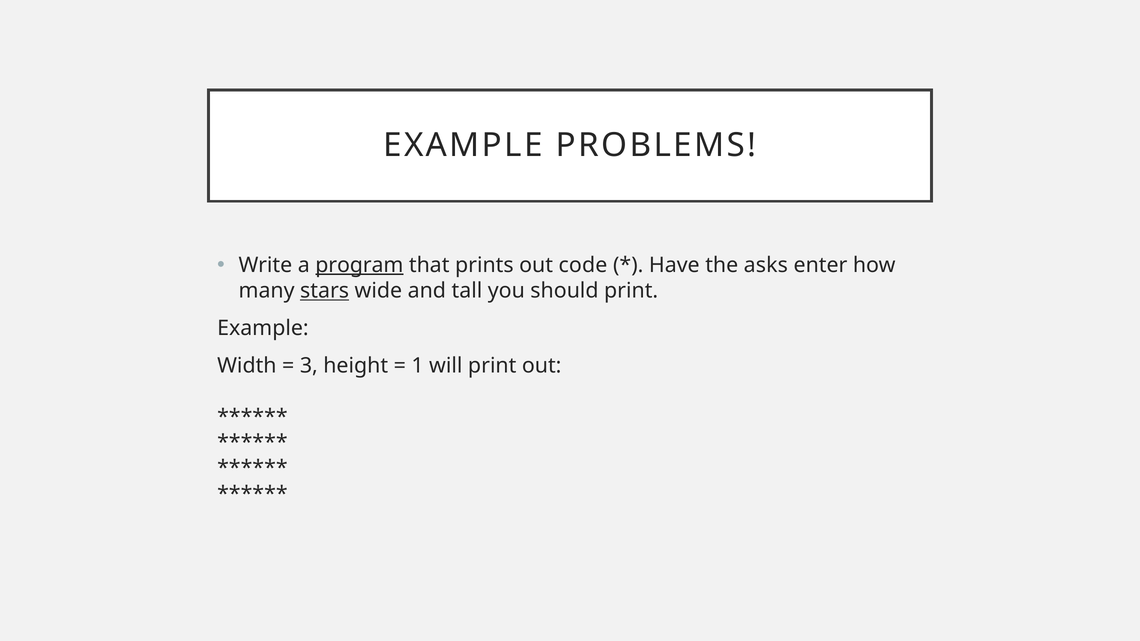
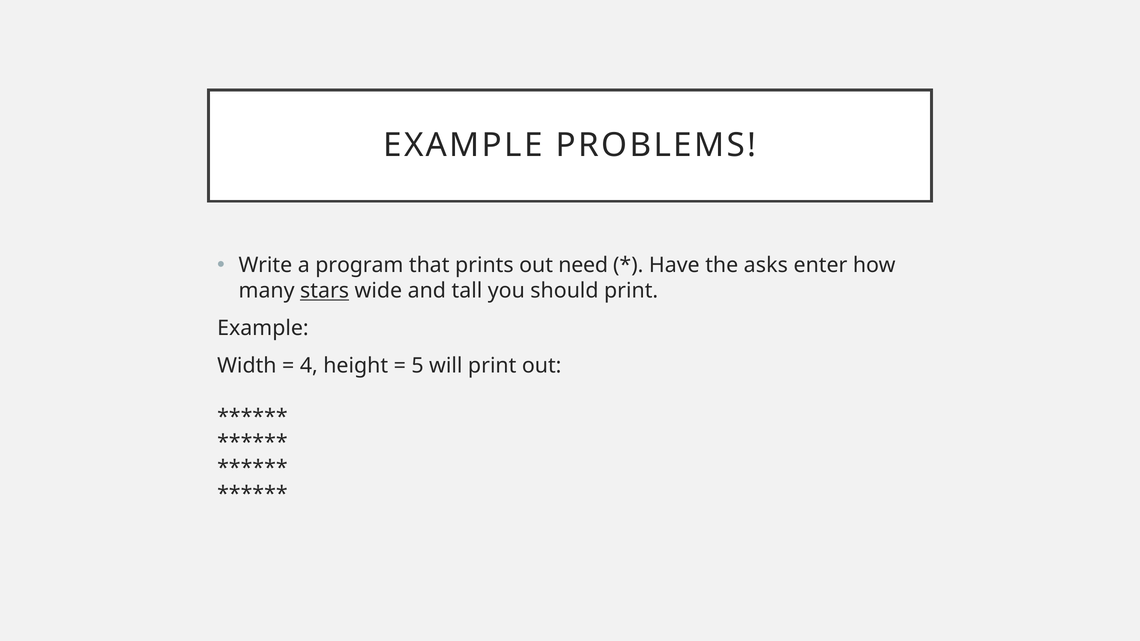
program underline: present -> none (359, 265)
code: code -> need (583, 265)
3: 3 -> 4 (309, 366)
1: 1 -> 5 (418, 366)
